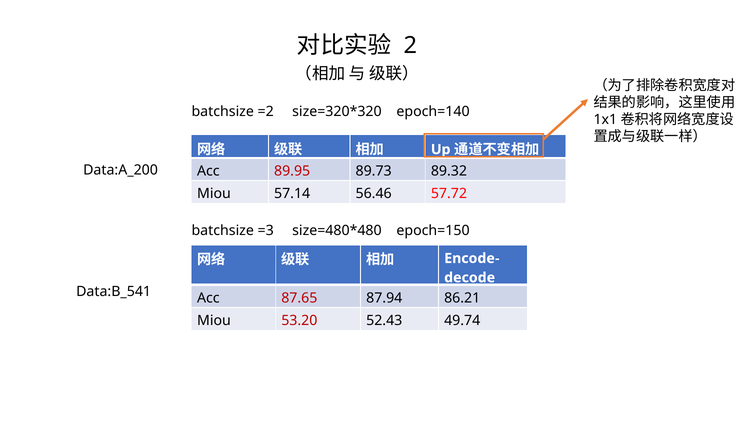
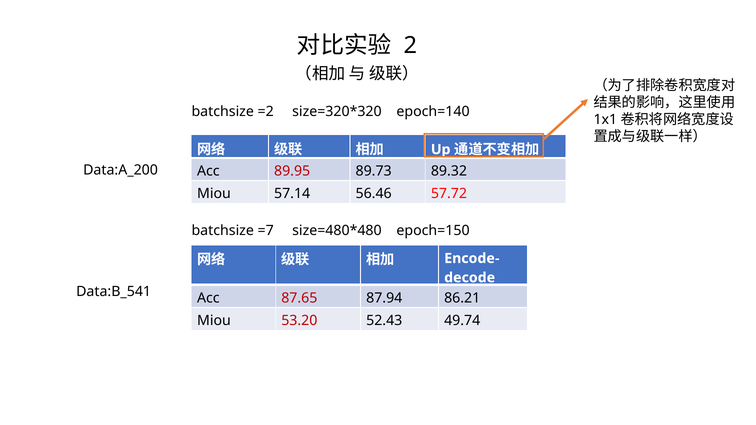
=3: =3 -> =7 (266, 231)
